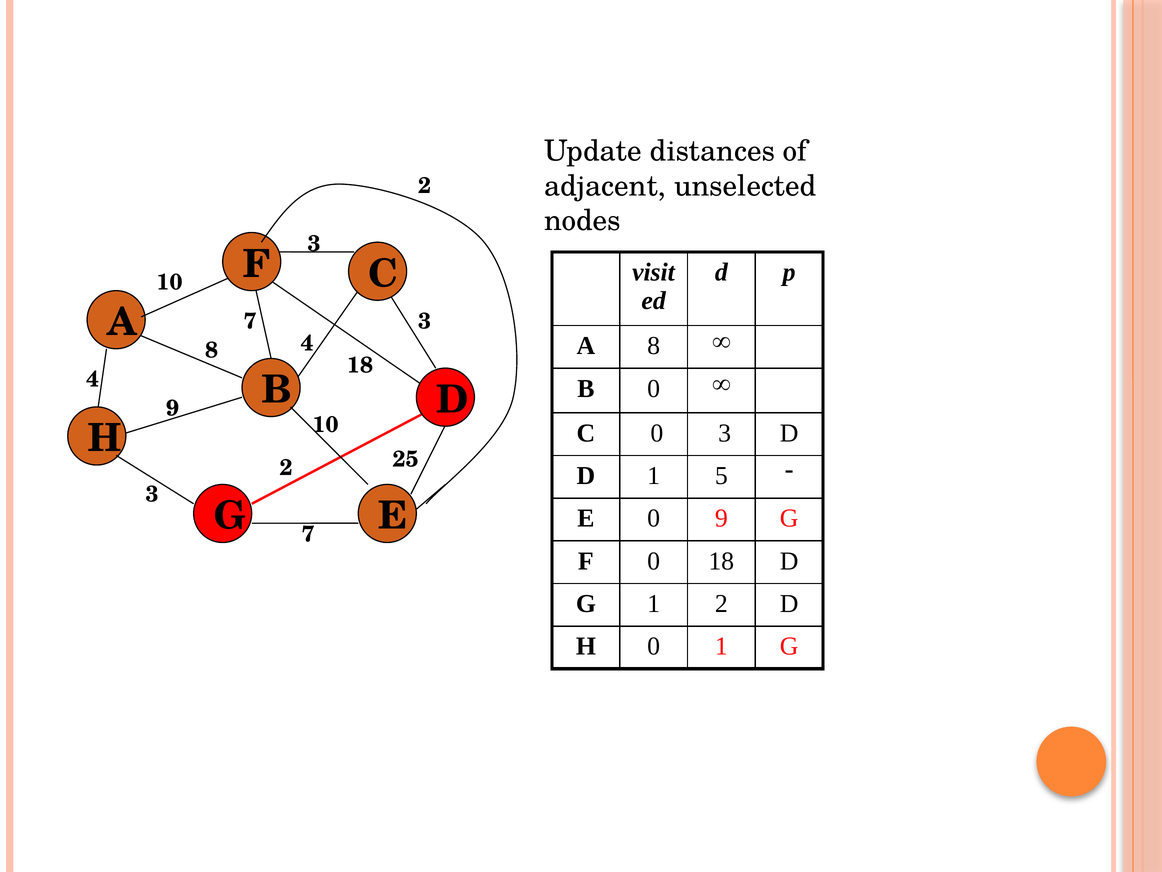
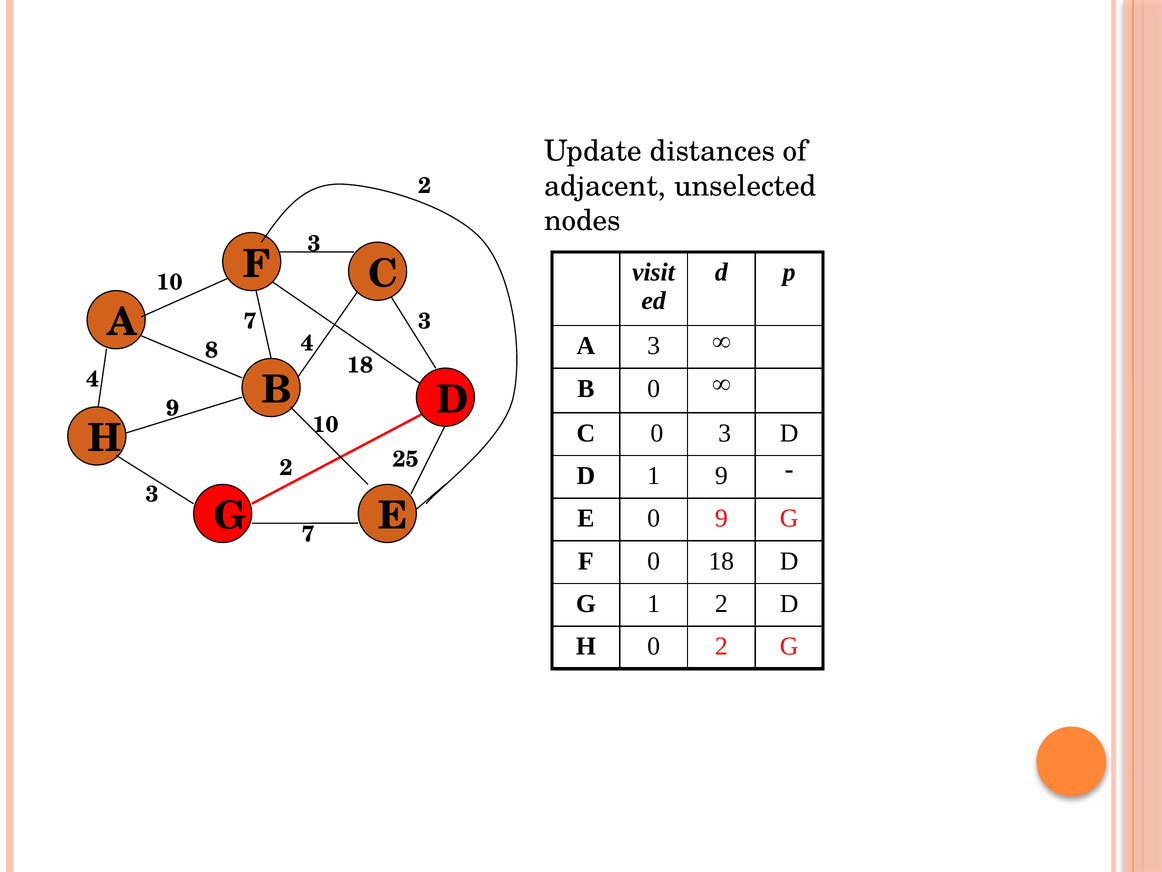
A 8: 8 -> 3 (654, 346)
1 5: 5 -> 9 (721, 476)
0 1: 1 -> 2 (721, 646)
